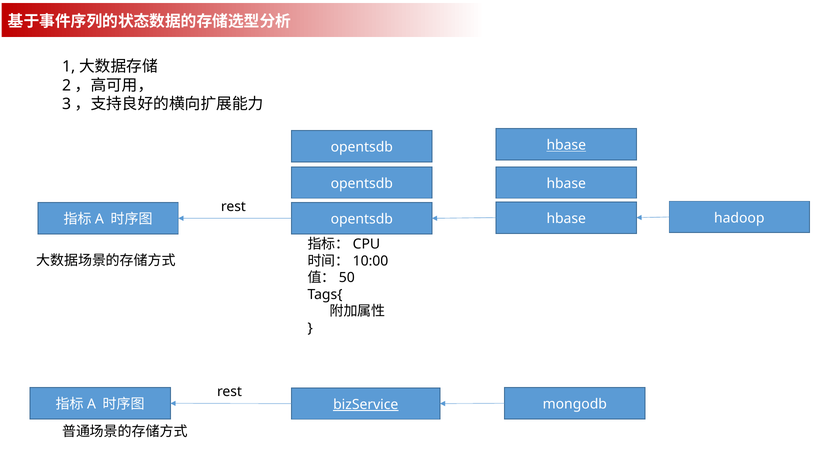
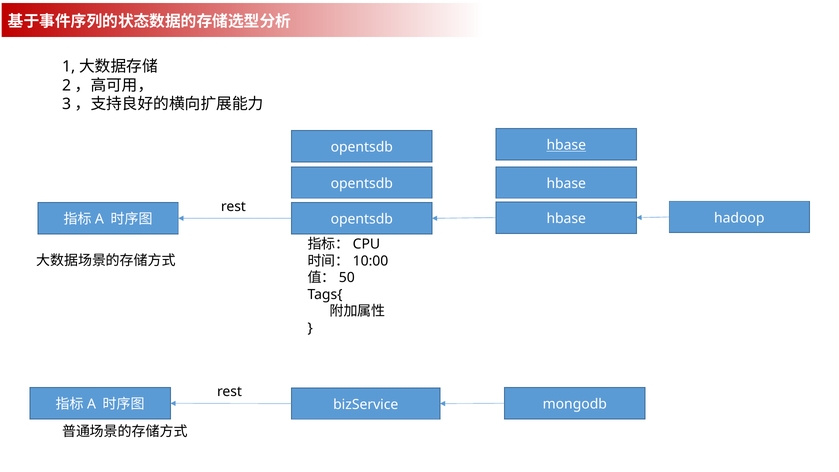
bizService underline: present -> none (366, 404)
